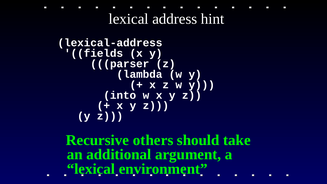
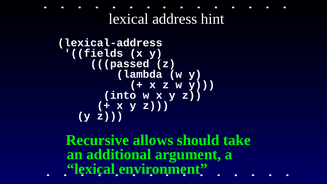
parser: parser -> passed (120, 64)
others: others -> allows (153, 140)
